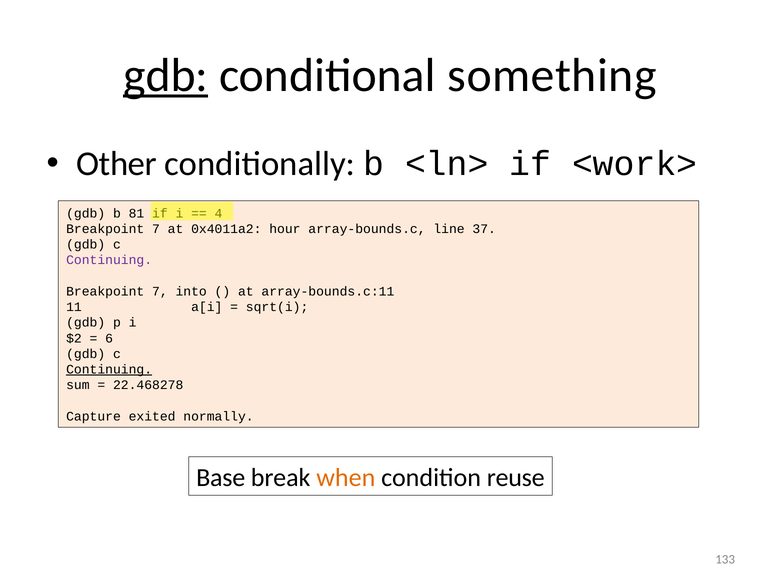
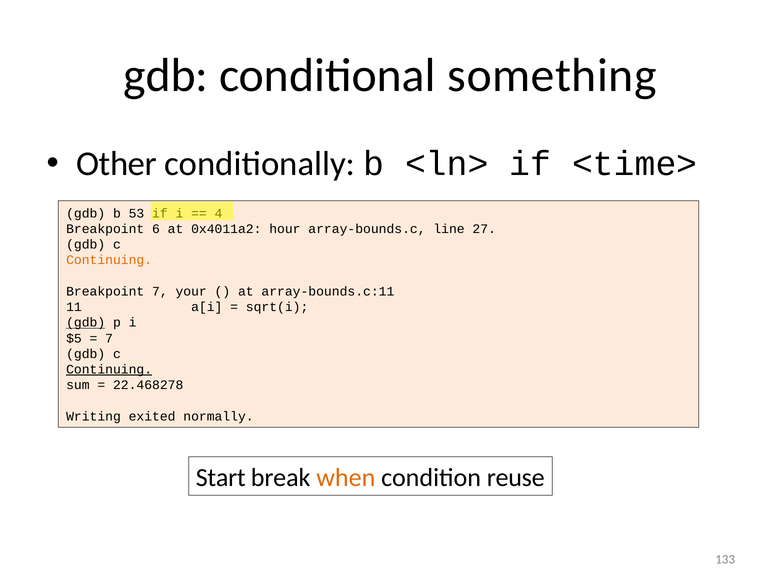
gdb underline: present -> none (166, 76)
<work>: <work> -> <time> (635, 164)
81: 81 -> 53 (136, 213)
7: 7 -> 6 (156, 229)
37: 37 -> 27 (484, 229)
Continuing colour: purple -> orange (109, 260)
into: into -> your (191, 292)
gdb underline: none -> present (86, 323)
$2: $2 -> $5 (74, 339)
6: 6 -> 7 (109, 339)
Capture: Capture -> Writing (93, 417)
Base: Base -> Start (221, 478)
